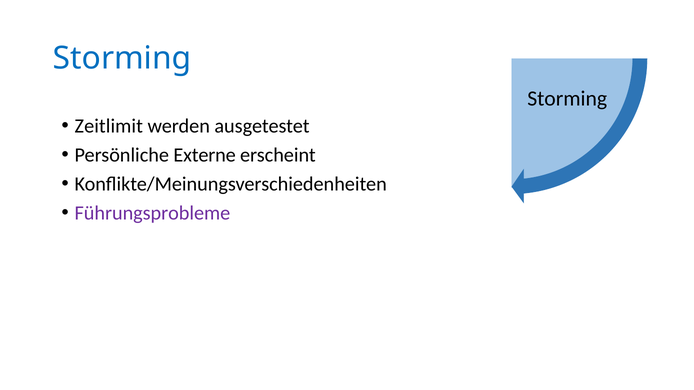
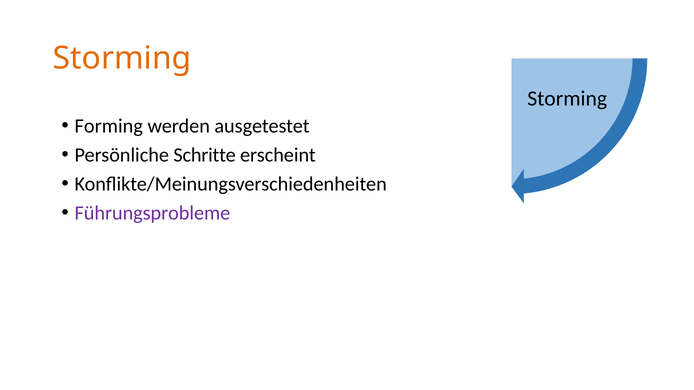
Storming colour: blue -> orange (122, 58)
Zeitlimit: Zeitlimit -> Forming (109, 126)
Externe: Externe -> Schritte (205, 155)
